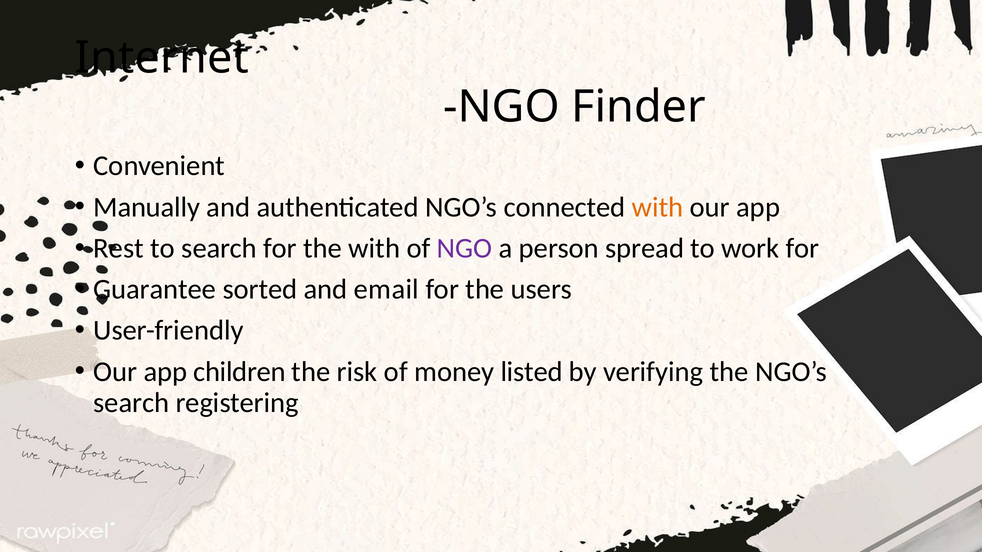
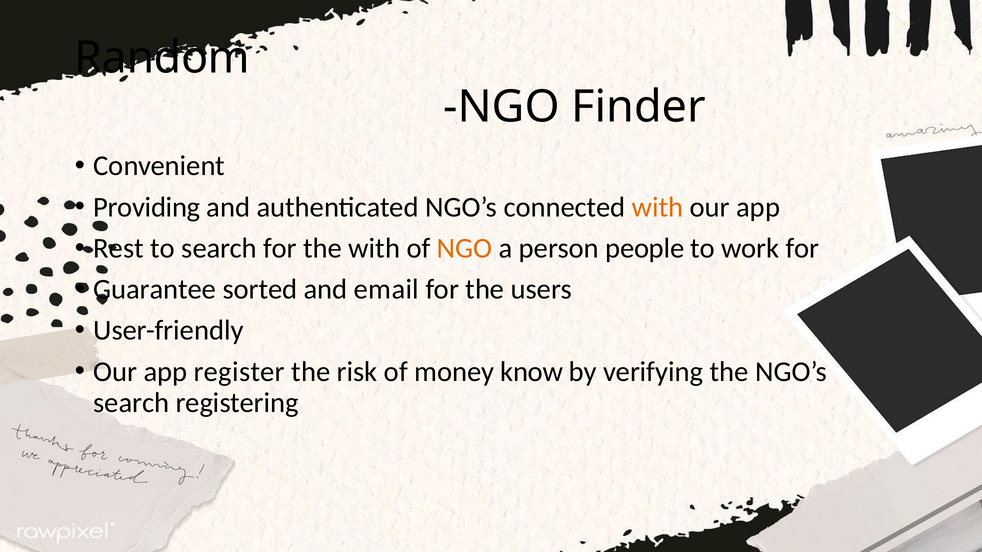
Internet: Internet -> Random (162, 58)
Manually: Manually -> Providing (147, 207)
NGO colour: purple -> orange (465, 248)
spread: spread -> people (645, 248)
children: children -> register (239, 372)
listed: listed -> know (532, 372)
